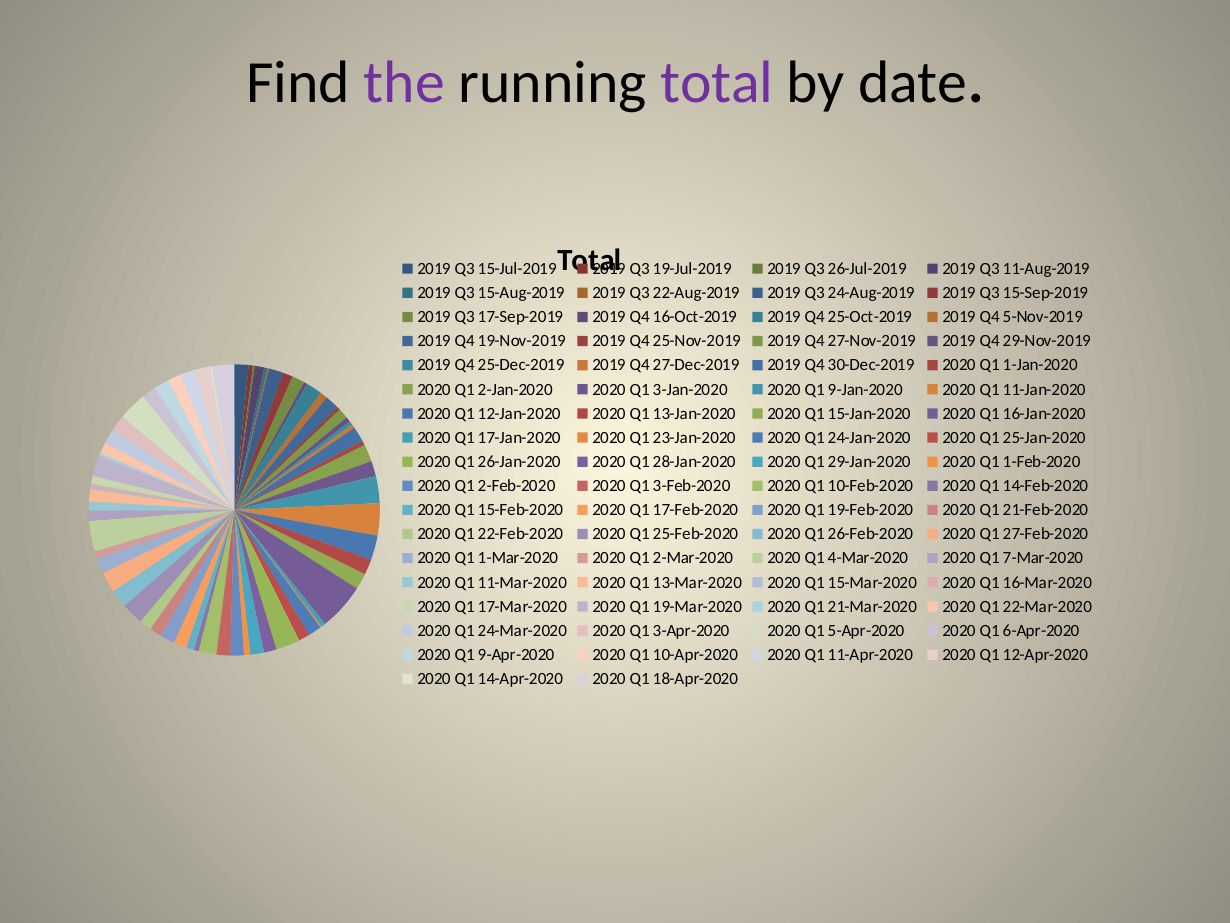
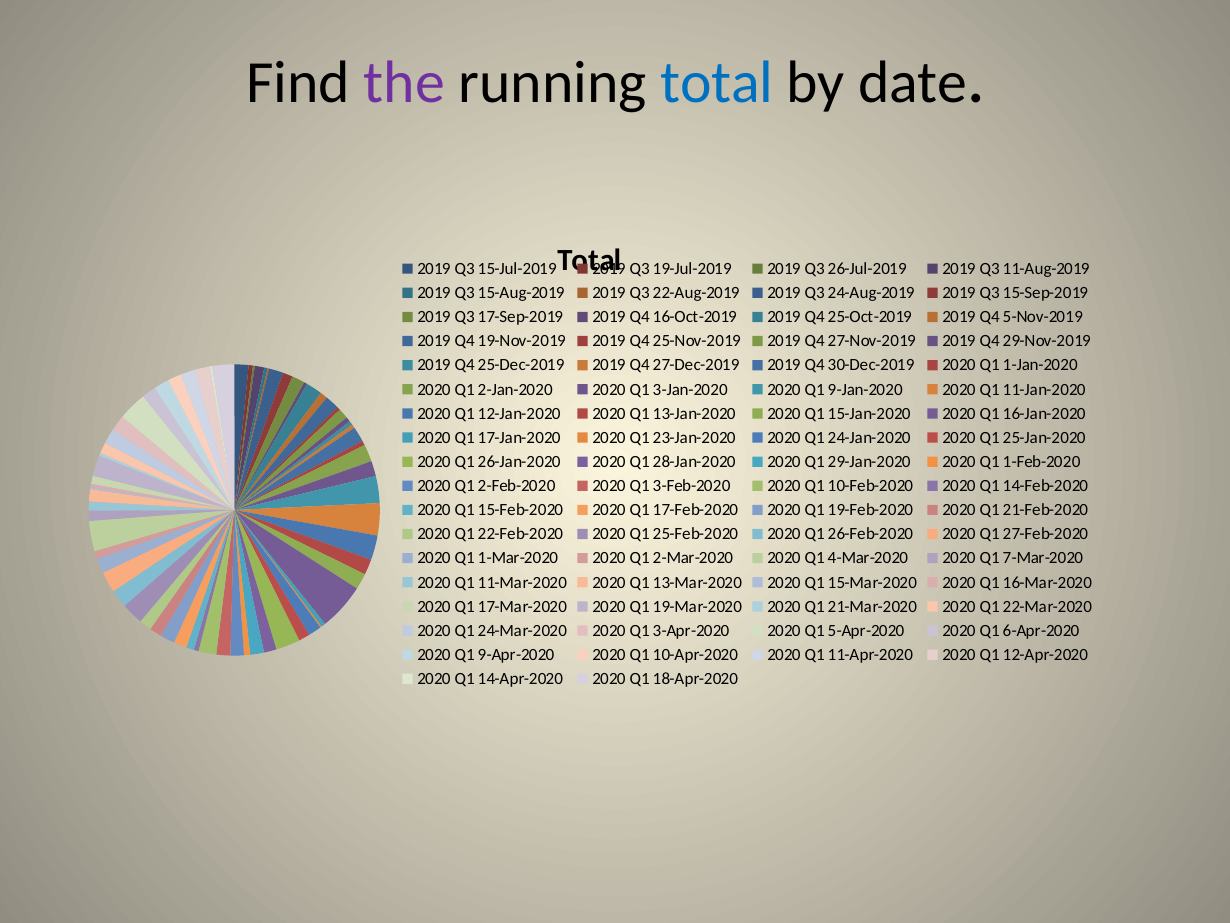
total colour: purple -> blue (717, 83)
